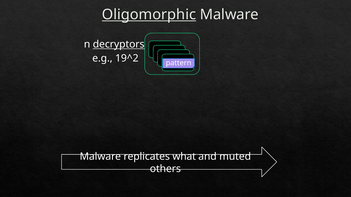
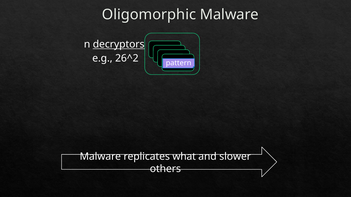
Oligomorphic underline: present -> none (149, 15)
19^2: 19^2 -> 26^2 (127, 58)
muted: muted -> slower (235, 157)
